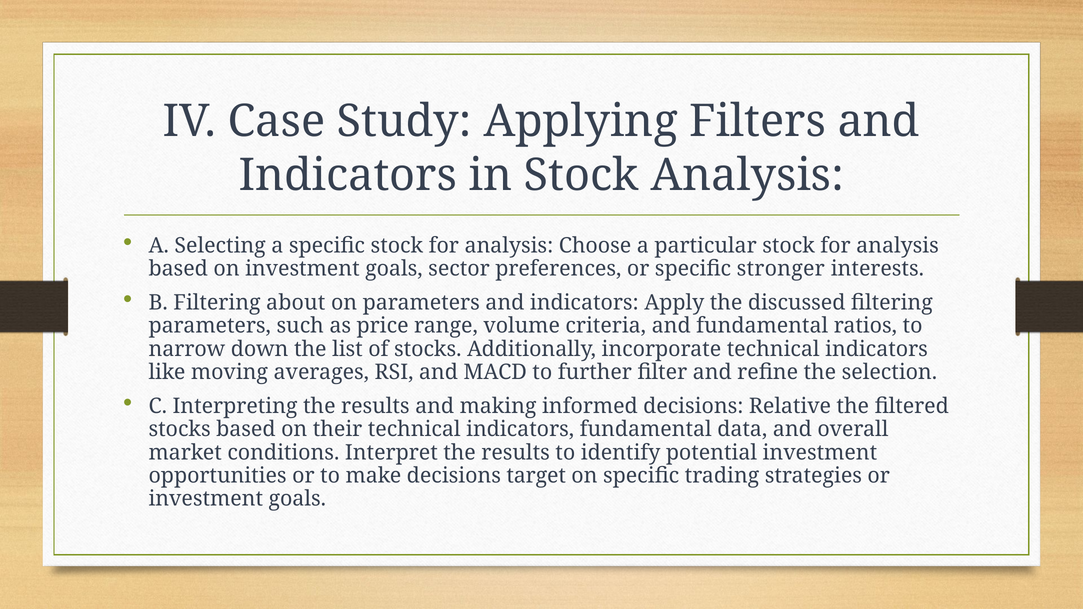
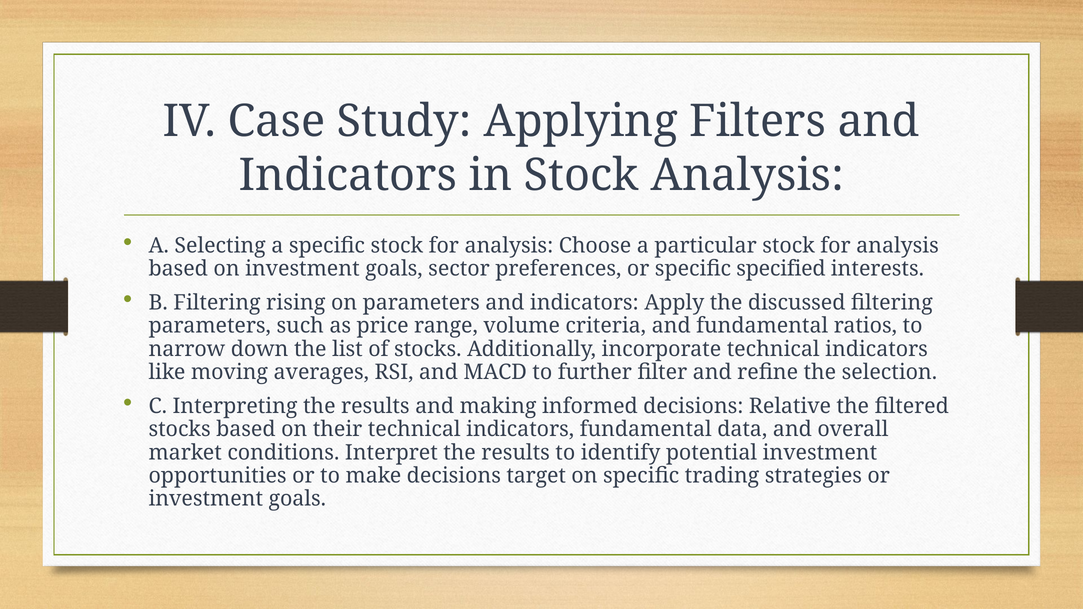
stronger: stronger -> specified (781, 269)
about: about -> rising (296, 303)
